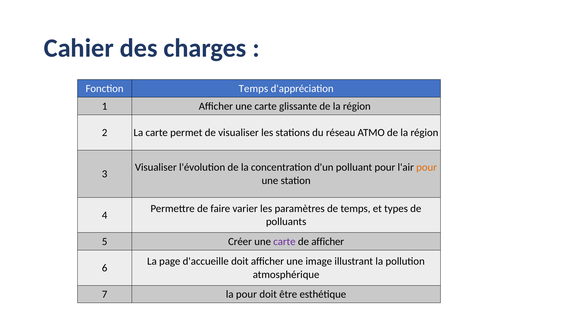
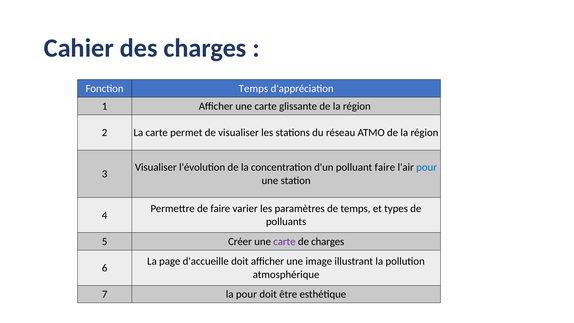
polluant pour: pour -> faire (385, 167)
pour colour: orange -> blue (427, 167)
de afficher: afficher -> charges (328, 241)
